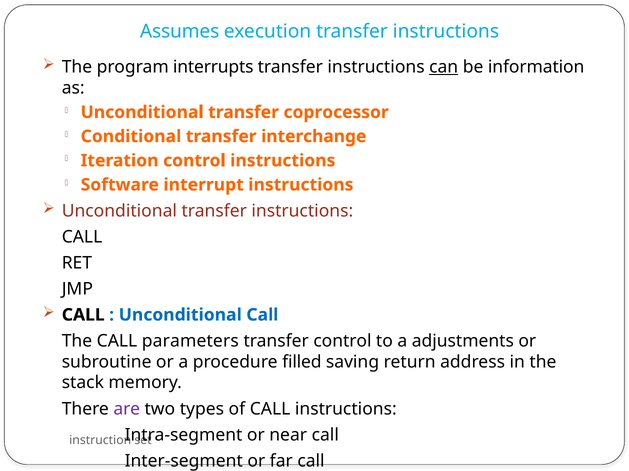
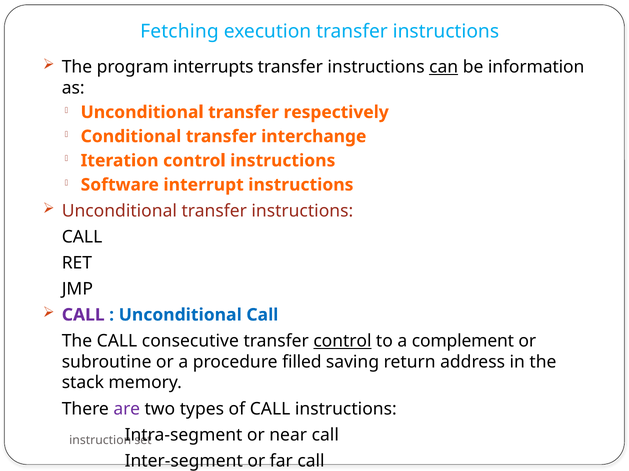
Assumes: Assumes -> Fetching (179, 32)
coprocessor: coprocessor -> respectively (336, 112)
CALL colour: black -> purple (83, 315)
parameters: parameters -> consecutive (190, 341)
control underline: none -> present (342, 341)
adjustments: adjustments -> complement (463, 341)
